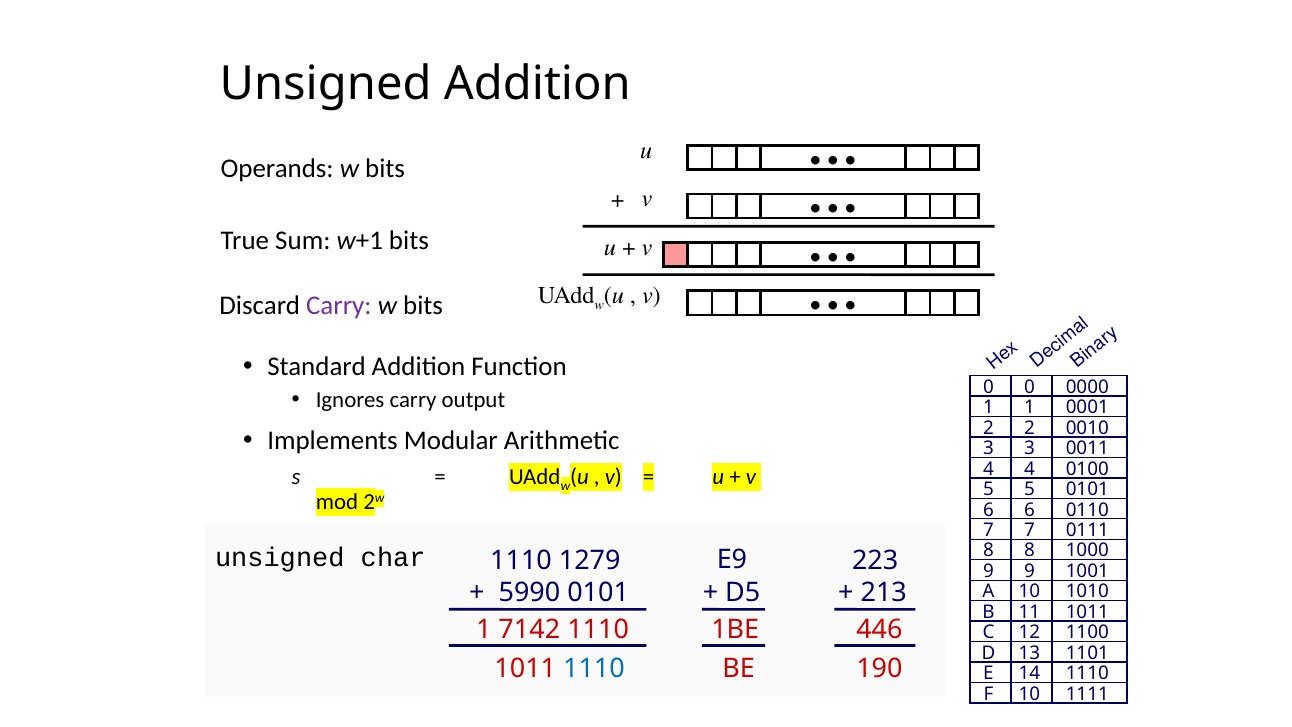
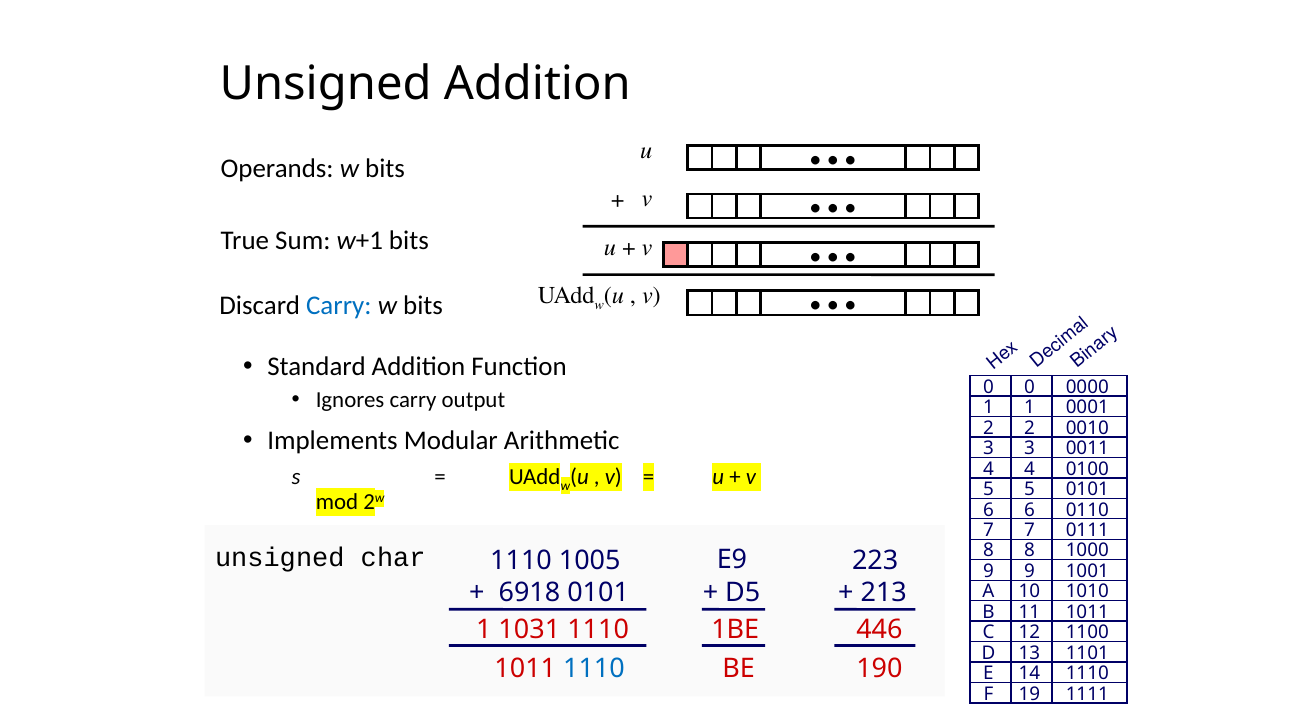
Carry colour: purple -> blue (339, 305)
1279: 1279 -> 1005 (590, 560)
5990: 5990 -> 6918 (529, 592)
7142: 7142 -> 1031 (529, 629)
F 10: 10 -> 19 (1029, 694)
